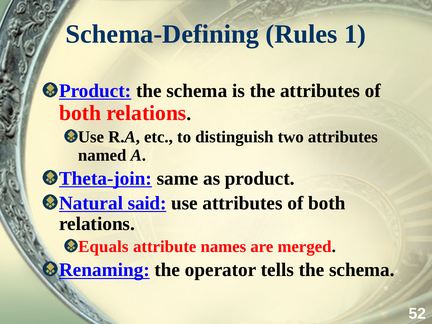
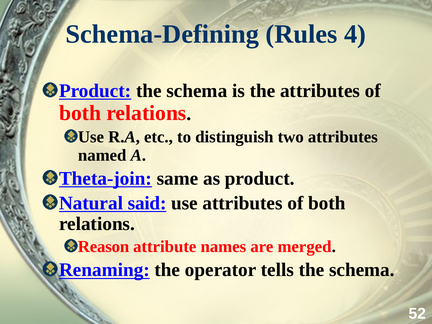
1: 1 -> 4 (355, 34)
Equals: Equals -> Reason (104, 247)
